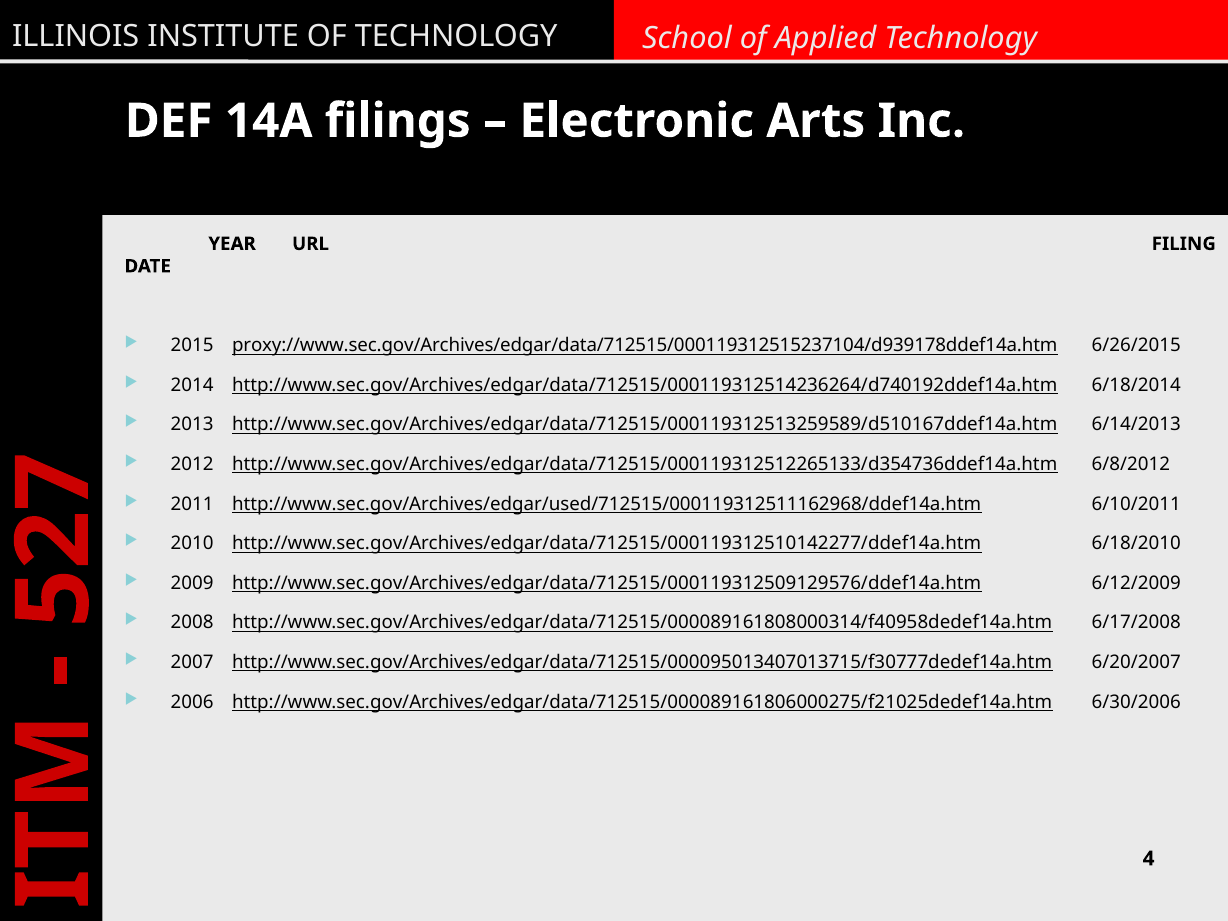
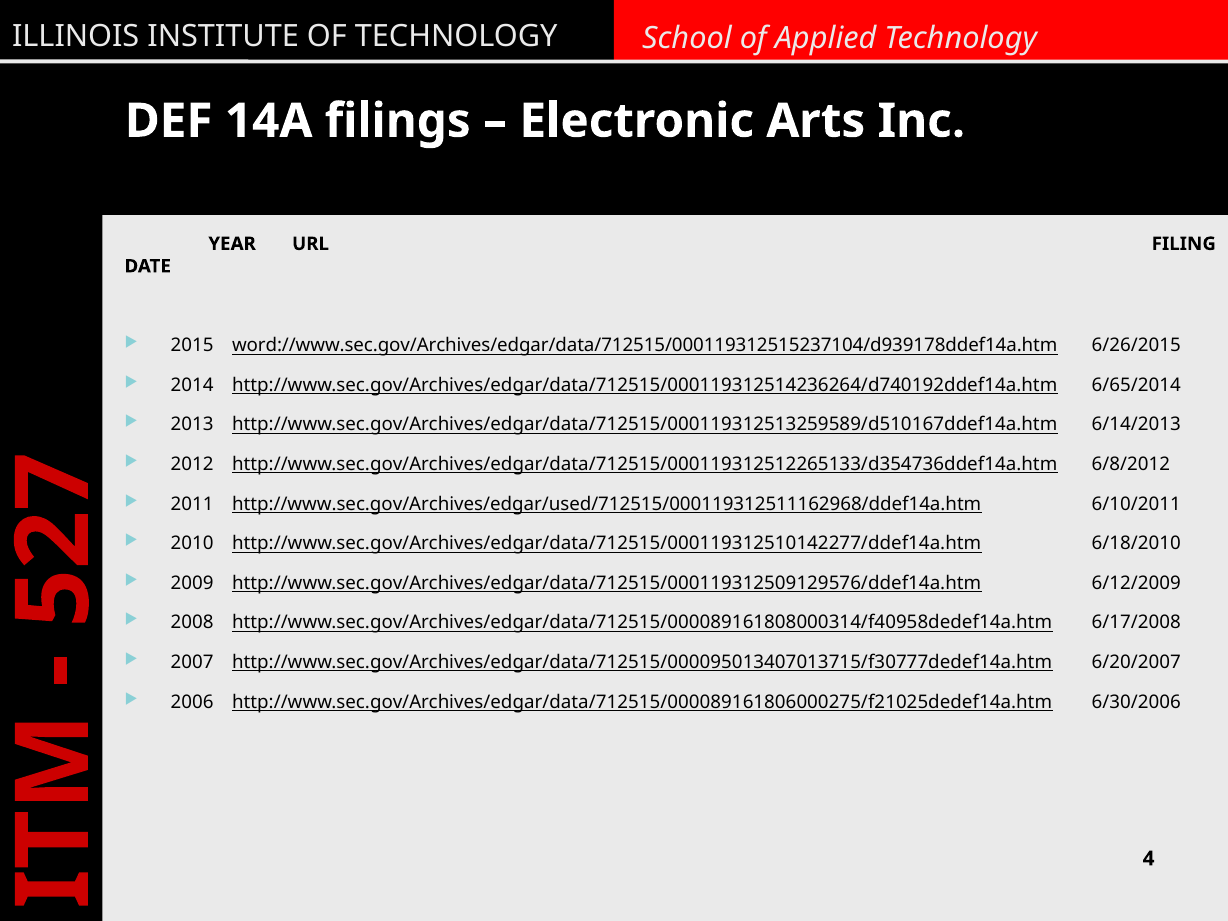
proxy://www.sec.gov/Archives/edgar/data/712515/000119312515237104/d939178ddef14a.htm: proxy://www.sec.gov/Archives/edgar/data/712515/000119312515237104/d939178ddef14a.htm -> word://www.sec.gov/Archives/edgar/data/712515/000119312515237104/d939178ddef14a.htm (645, 345)
6/18/2014: 6/18/2014 -> 6/65/2014 (1136, 385)
